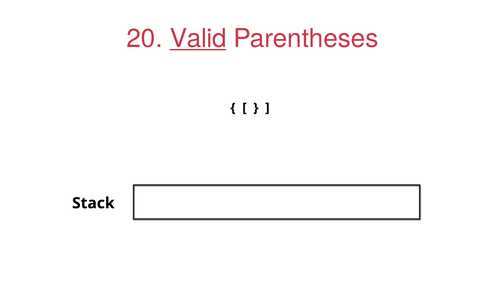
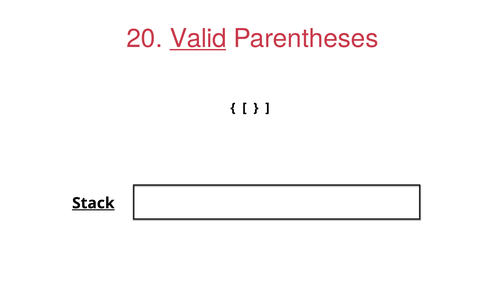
Stack underline: none -> present (93, 203)
